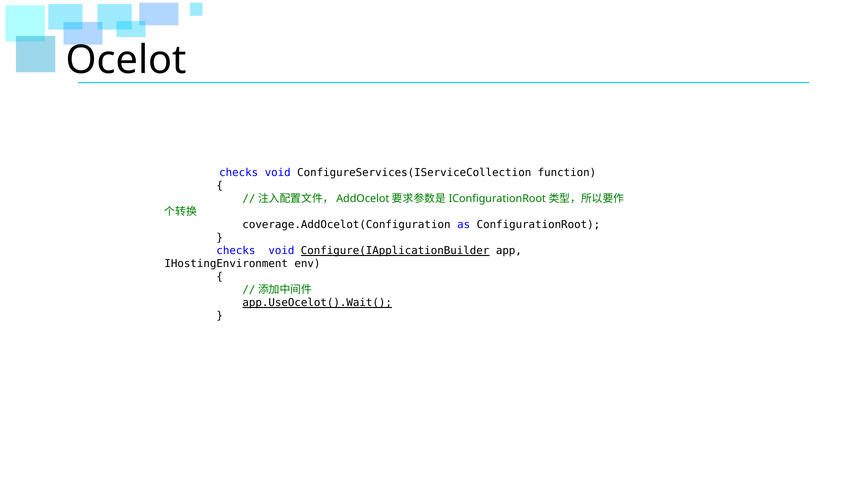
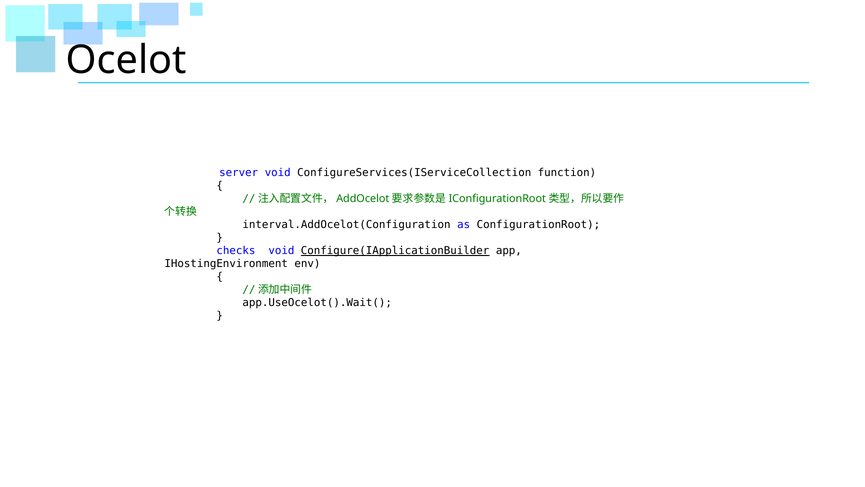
checks: checks -> server (239, 173)
coverage.AddOcelot(Configuration: coverage.AddOcelot(Configuration -> interval.AddOcelot(Configuration (346, 225)
app.UseOcelot().Wait( underline: present -> none (317, 303)
